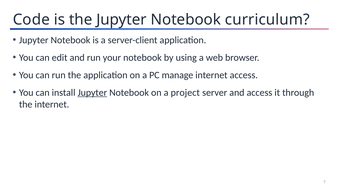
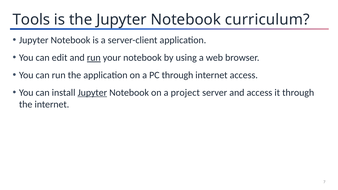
Code: Code -> Tools (31, 20)
run underline: none -> present (94, 58)
PC manage: manage -> through (177, 75)
